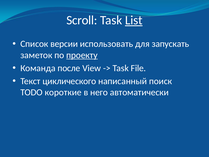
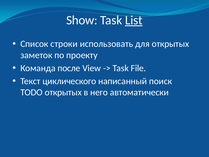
Scroll: Scroll -> Show (82, 20)
версии: версии -> строки (64, 44)
для запускать: запускать -> открытых (170, 44)
проекту underline: present -> none (82, 55)
TODO короткие: короткие -> открытых (63, 92)
